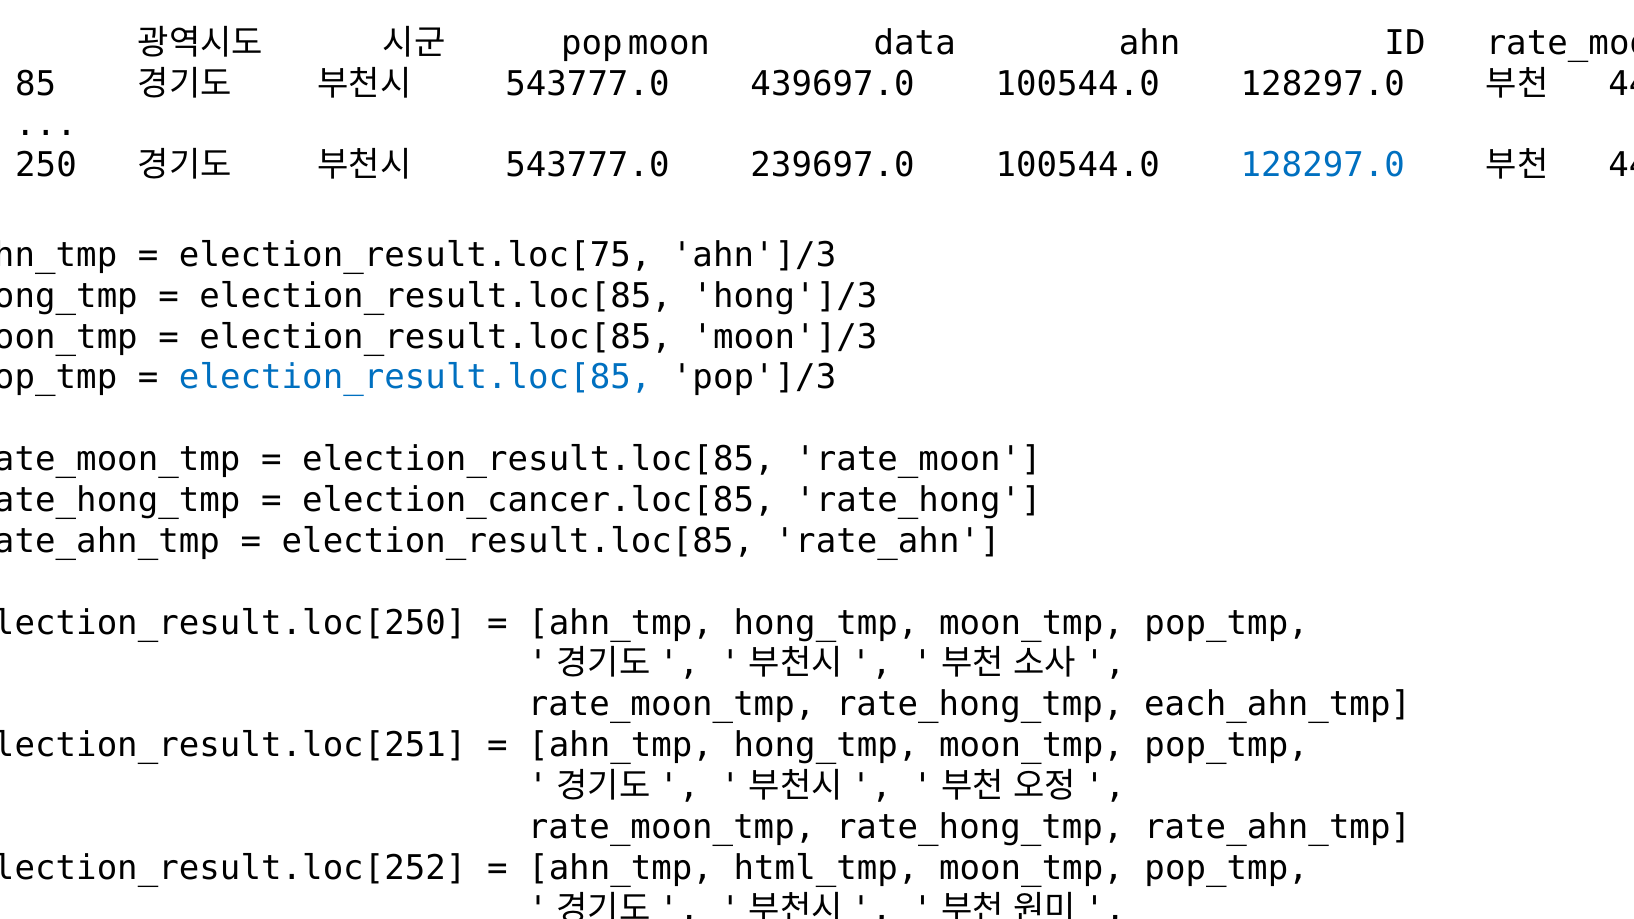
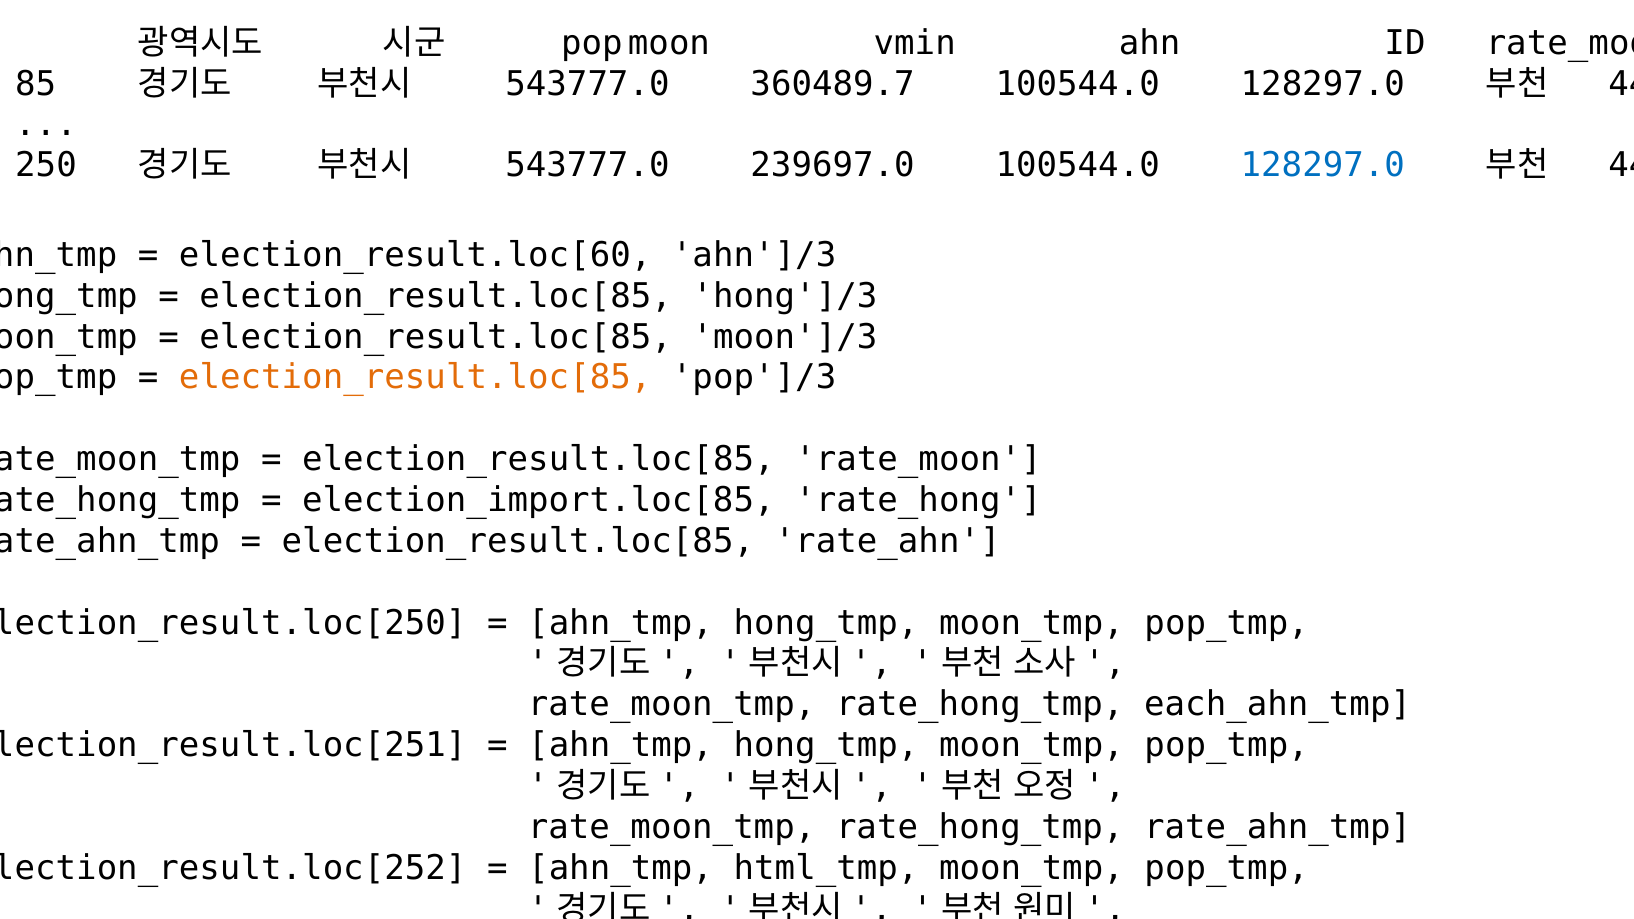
data: data -> vmin (915, 43)
439697.0: 439697.0 -> 360489.7 (833, 84)
election_result.loc[75: election_result.loc[75 -> election_result.loc[60 (415, 255)
election_result.loc[85 colour: blue -> orange (415, 378)
election_cancer.loc[85: election_cancer.loc[85 -> election_import.loc[85 (538, 500)
